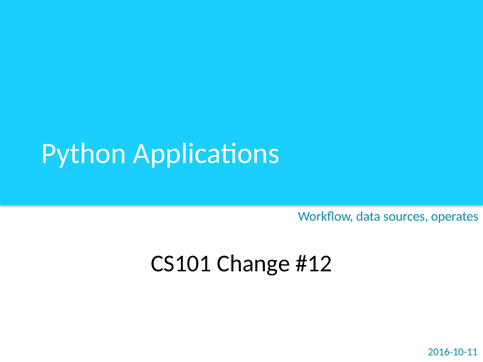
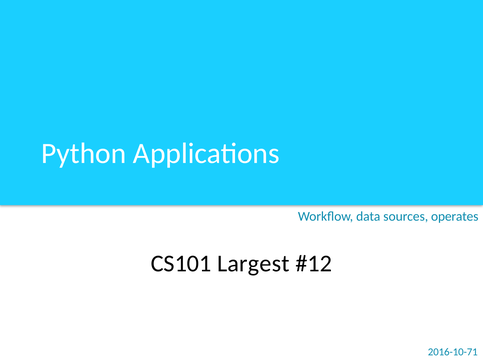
Change: Change -> Largest (253, 264)
2016-10-11: 2016-10-11 -> 2016-10-71 (453, 352)
